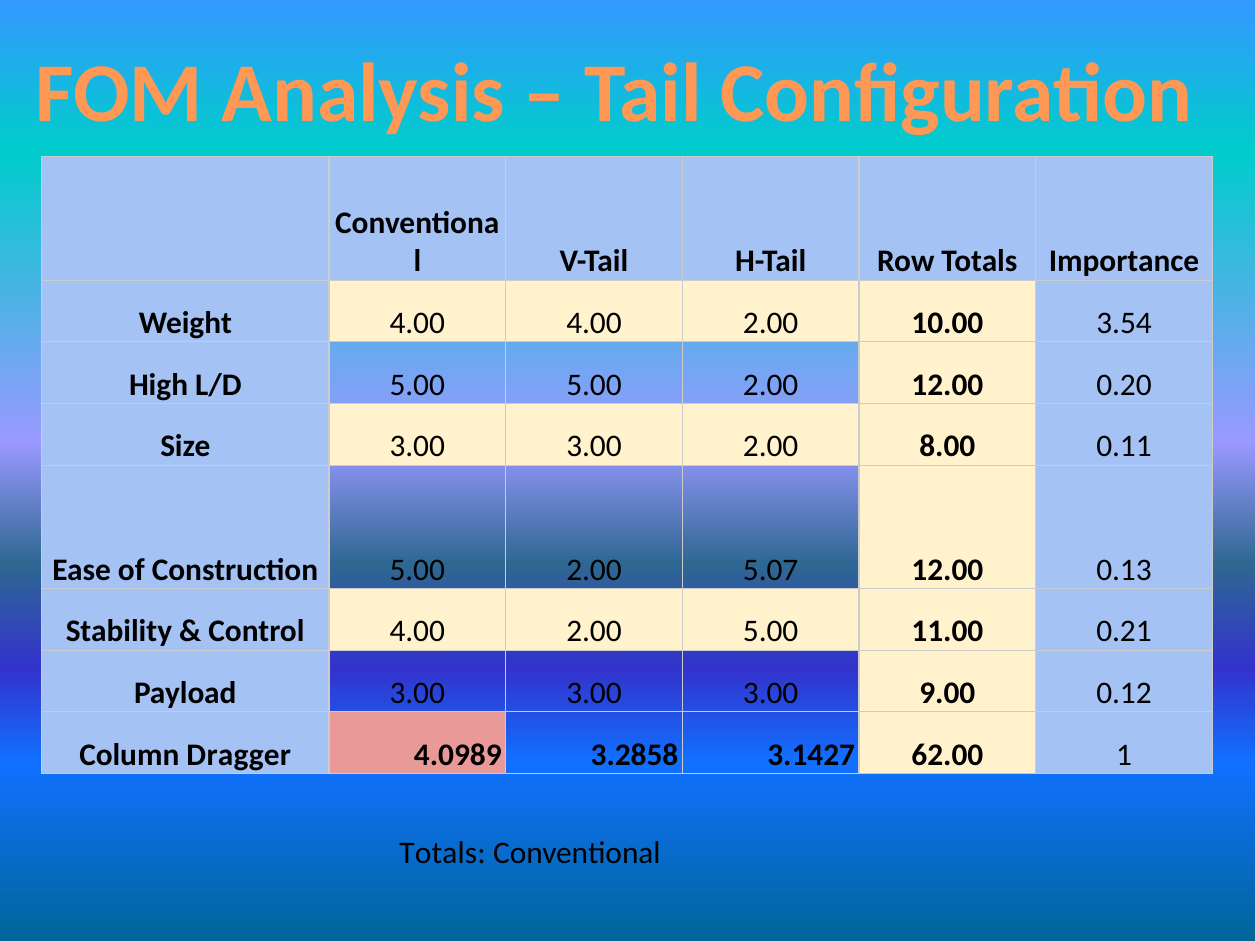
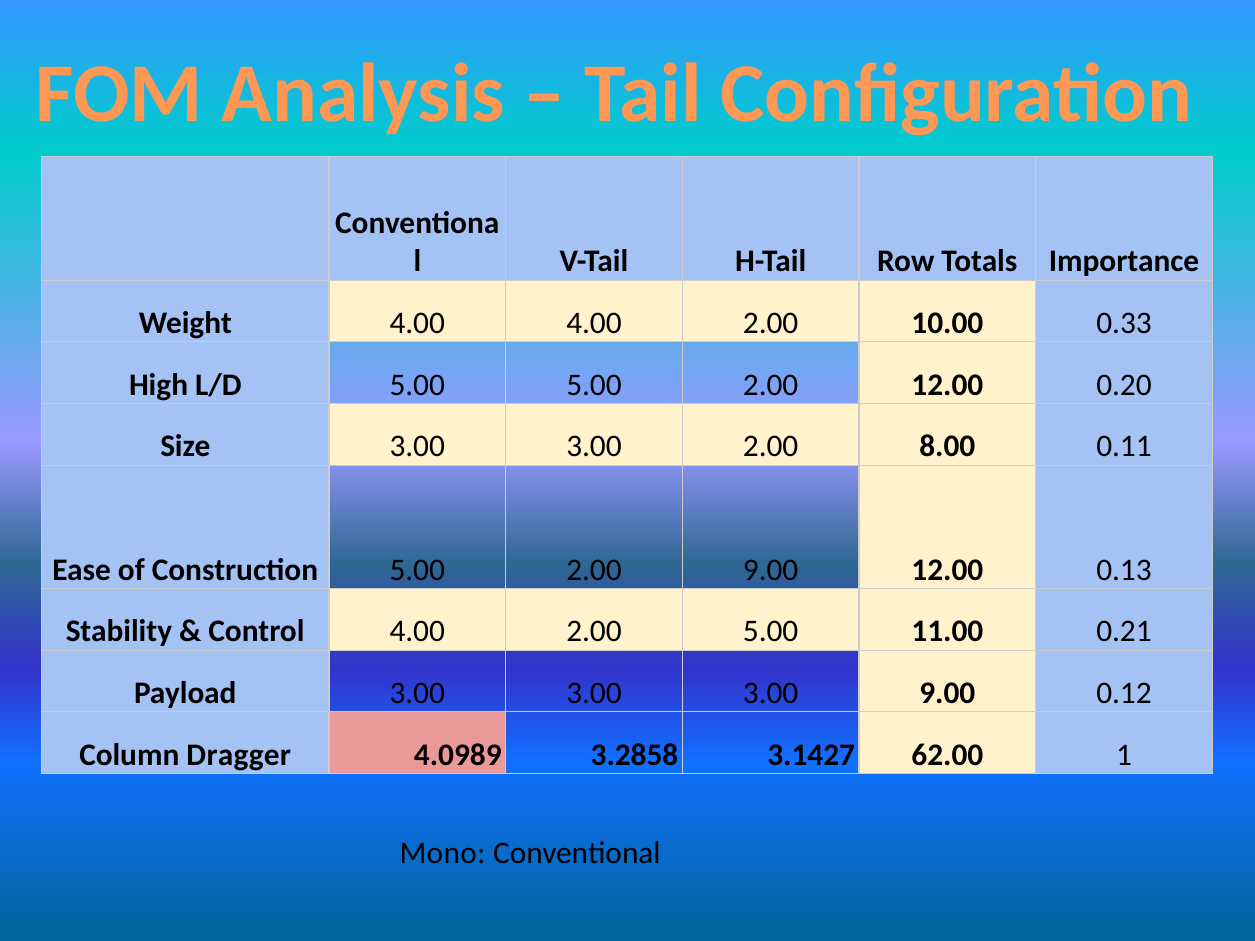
3.54: 3.54 -> 0.33 (1124, 323)
2.00 5.07: 5.07 -> 9.00 (771, 570)
Totals: Totals -> Mono (443, 853)
